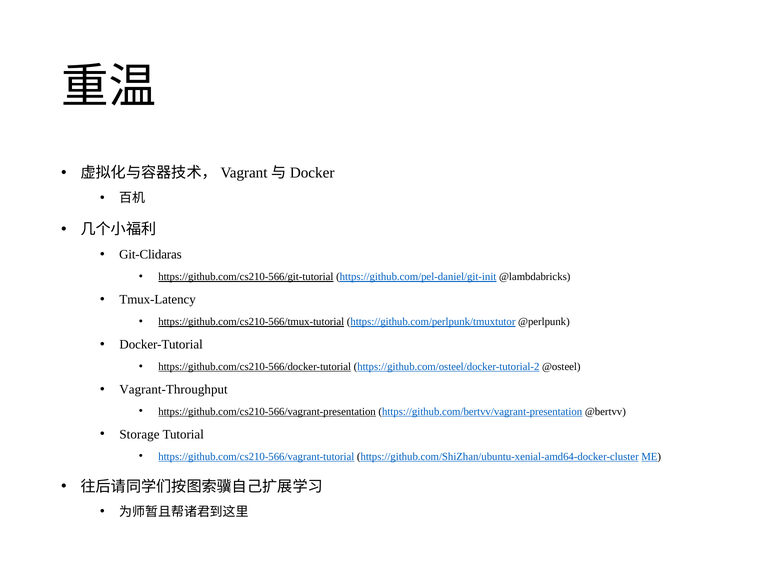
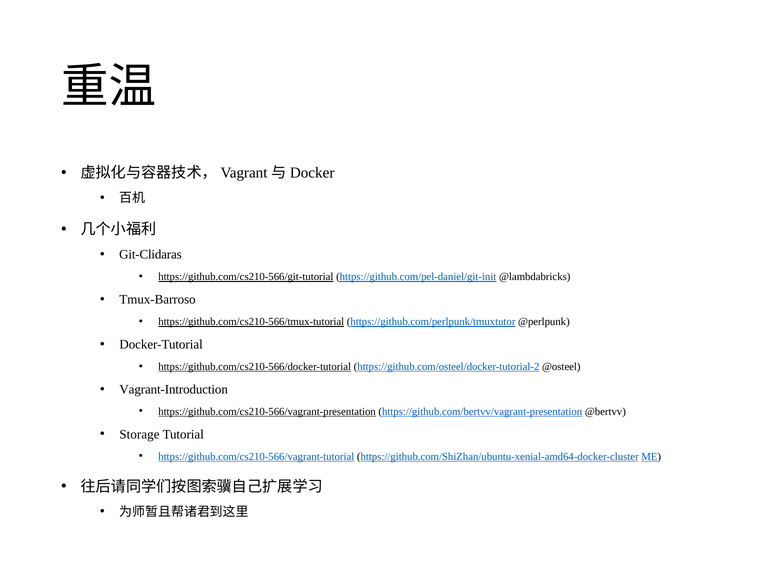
Tmux-Latency: Tmux-Latency -> Tmux-Barroso (158, 299)
Vagrant-Throughput: Vagrant-Throughput -> Vagrant-Introduction (174, 389)
